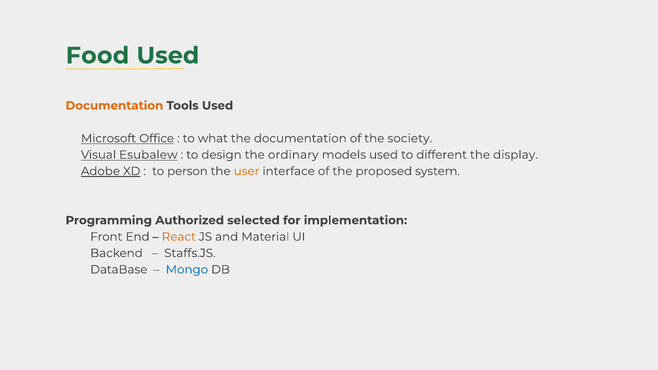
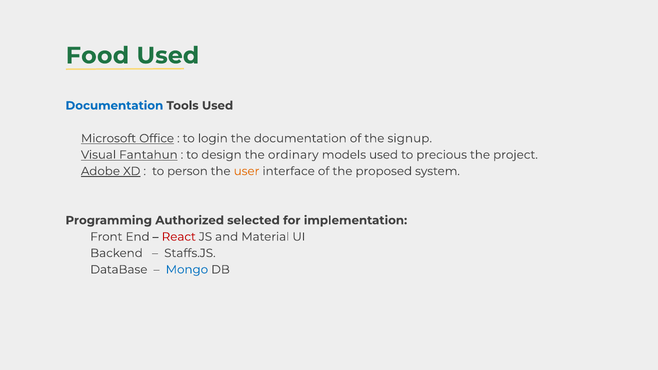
Documentation colour: orange -> blue (114, 106)
what: what -> login (213, 138)
society: society -> signup (410, 138)
Esubalew: Esubalew -> Fantahun (148, 155)
different: different -> precious (442, 155)
display: display -> project (515, 155)
React colour: orange -> red (179, 237)
